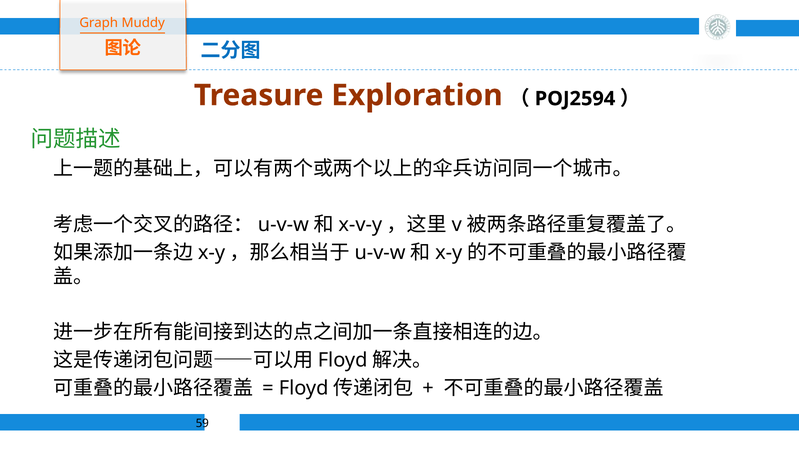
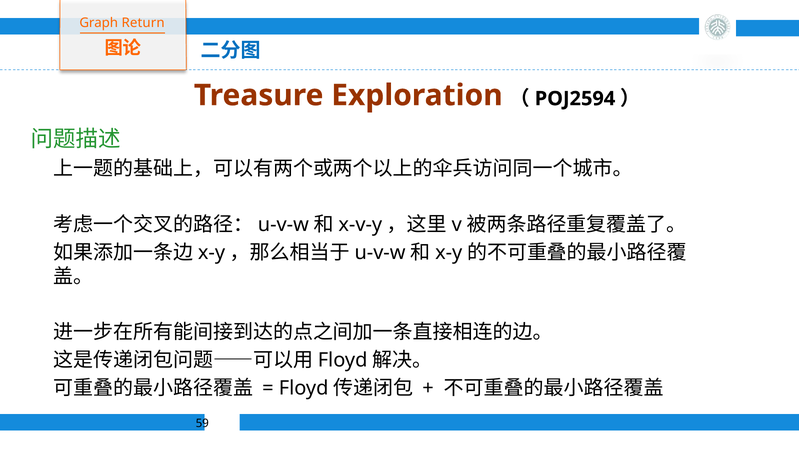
Muddy: Muddy -> Return (143, 23)
